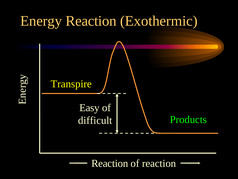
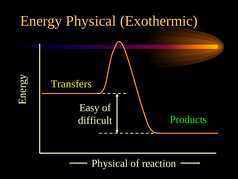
Energy Reaction: Reaction -> Physical (91, 21)
Transpire: Transpire -> Transfers (71, 84)
Reaction: Reaction -> Physical (110, 163)
